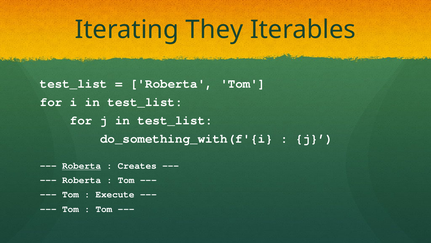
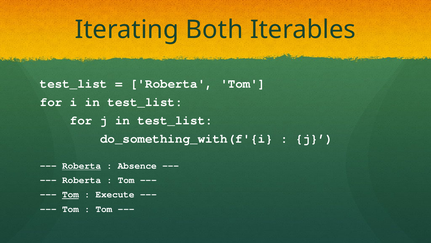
They: They -> Both (214, 30)
Creates: Creates -> Absence (137, 166)
Tom underline: none -> present (70, 194)
